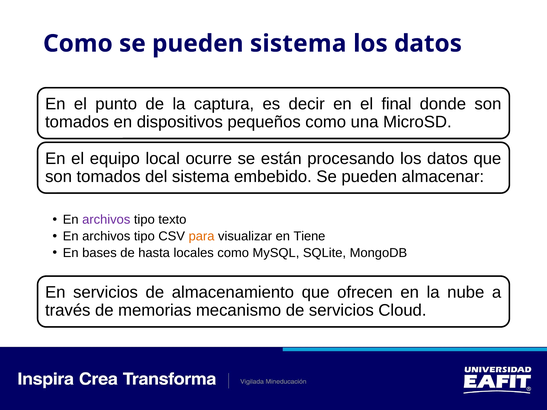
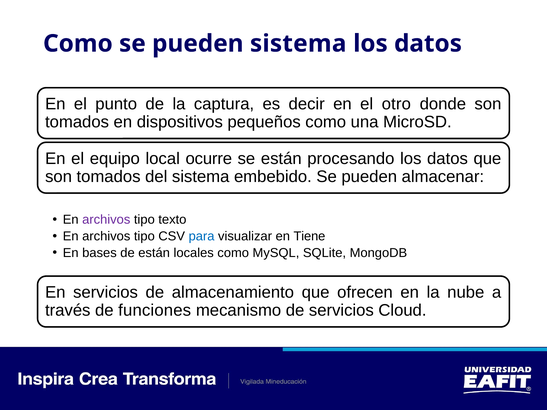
final: final -> otro (396, 104)
para colour: orange -> blue (202, 236)
de hasta: hasta -> están (154, 253)
memorias: memorias -> funciones (155, 311)
